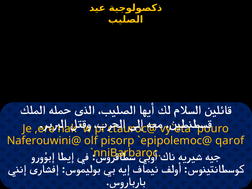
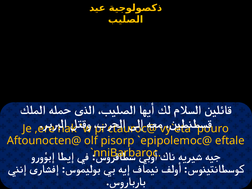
Naferouwini@: Naferouwini@ -> Aftounocten@ (44, 141)
qarof: qarof -> eftale (230, 141)
